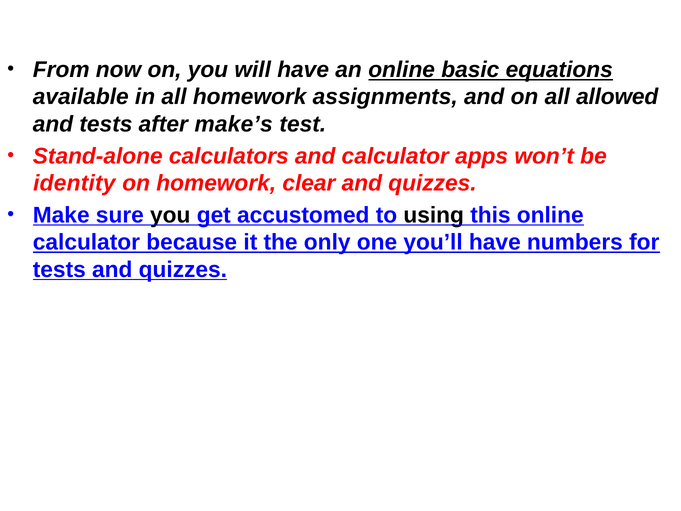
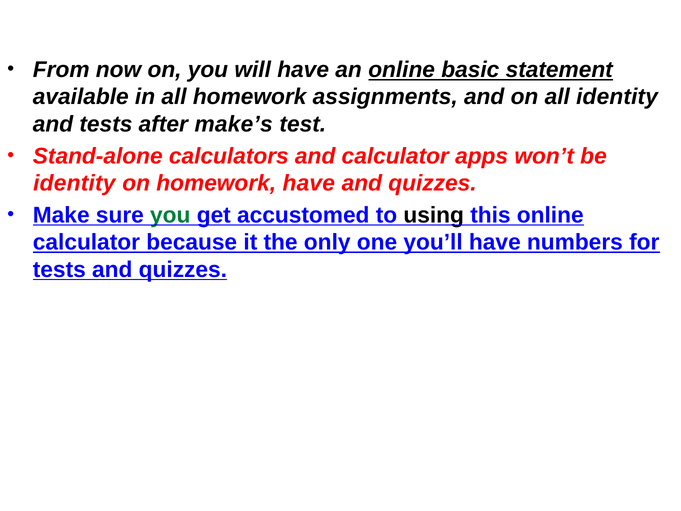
equations: equations -> statement (559, 70)
all allowed: allowed -> identity (617, 97)
homework clear: clear -> have (309, 183)
you colour: black -> green (170, 215)
